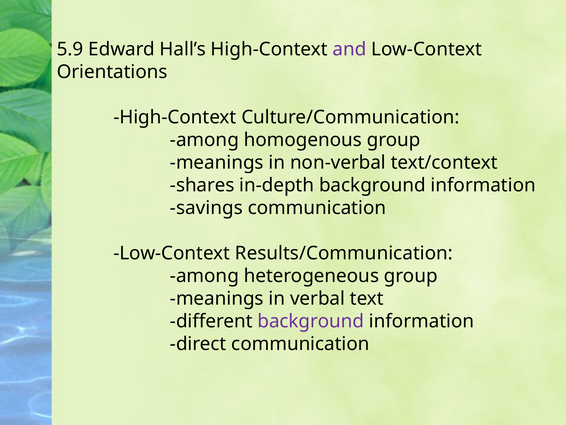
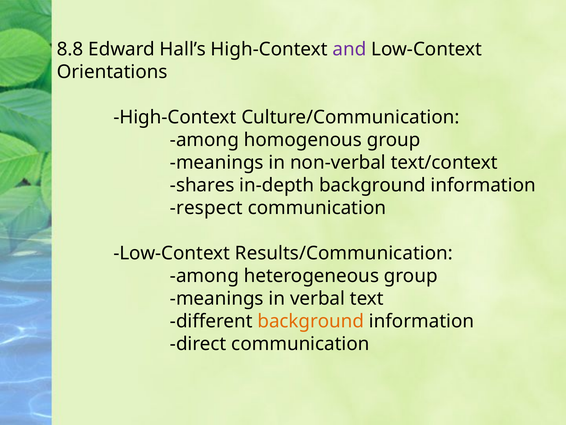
5.9: 5.9 -> 8.8 (70, 49)
savings: savings -> respect (206, 208)
background colour: purple -> orange (311, 321)
